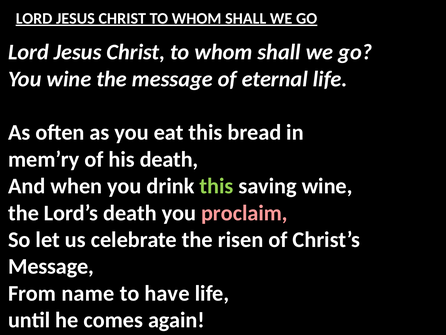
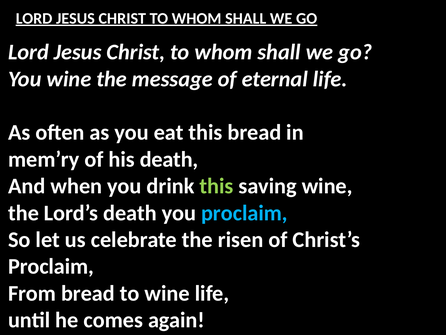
proclaim colour: pink -> light blue (244, 213)
Message: Message -> Proclaim (51, 266)
From name: name -> bread (88, 293)
to have: have -> wine (167, 293)
